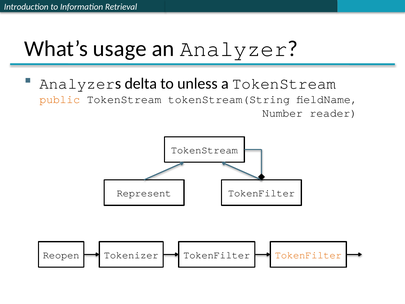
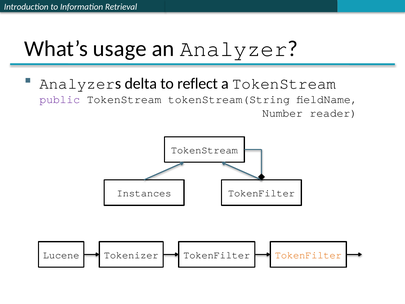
unless: unless -> reflect (198, 83)
public colour: orange -> purple (60, 99)
Represent: Represent -> Instances (144, 193)
Reopen: Reopen -> Lucene (61, 255)
